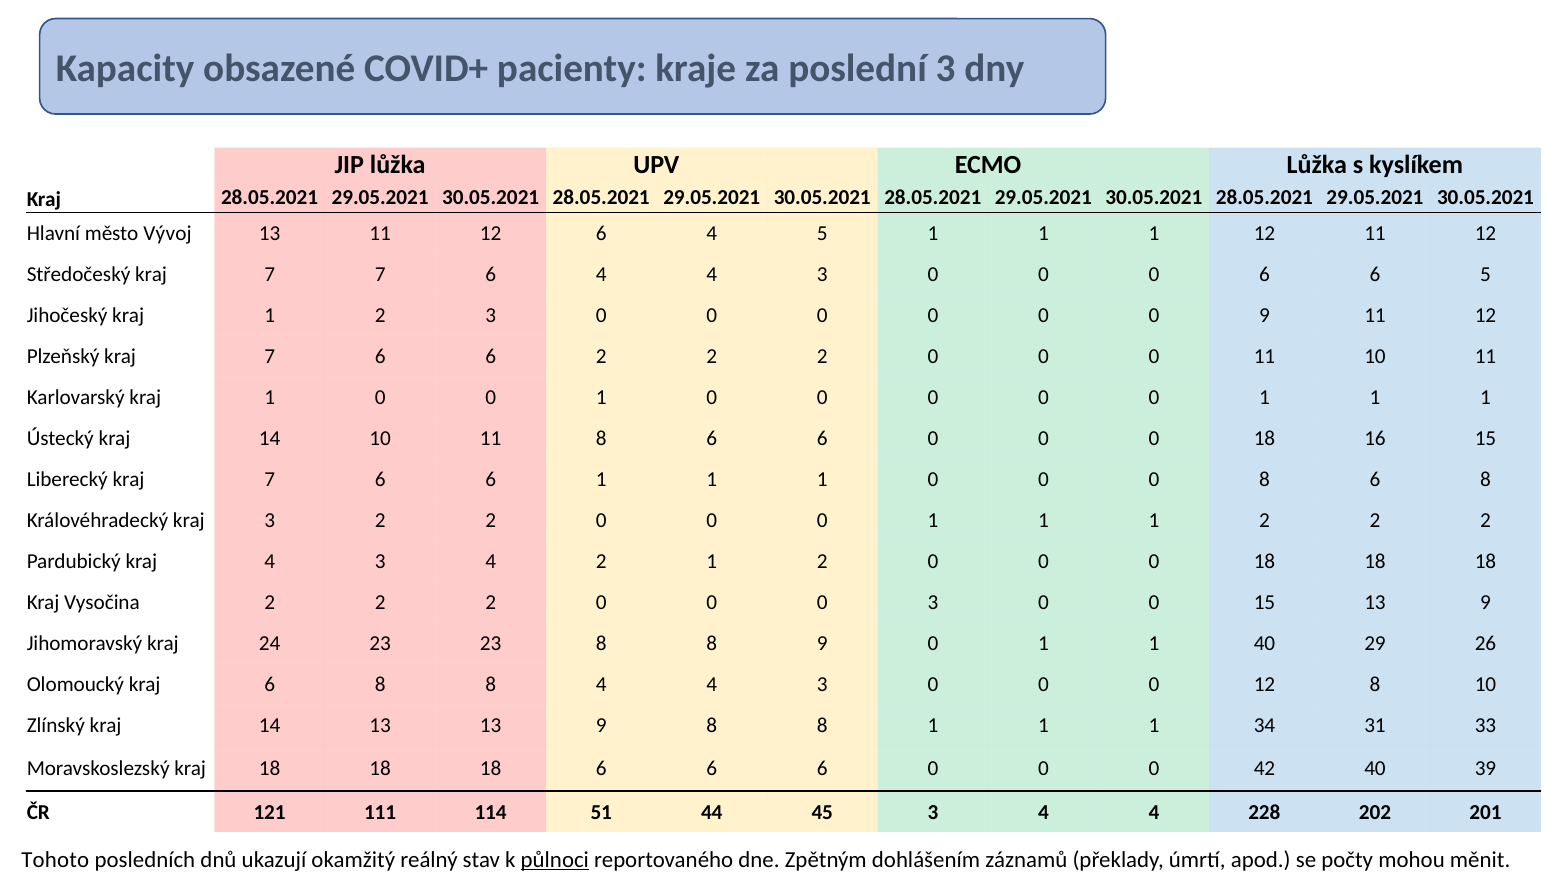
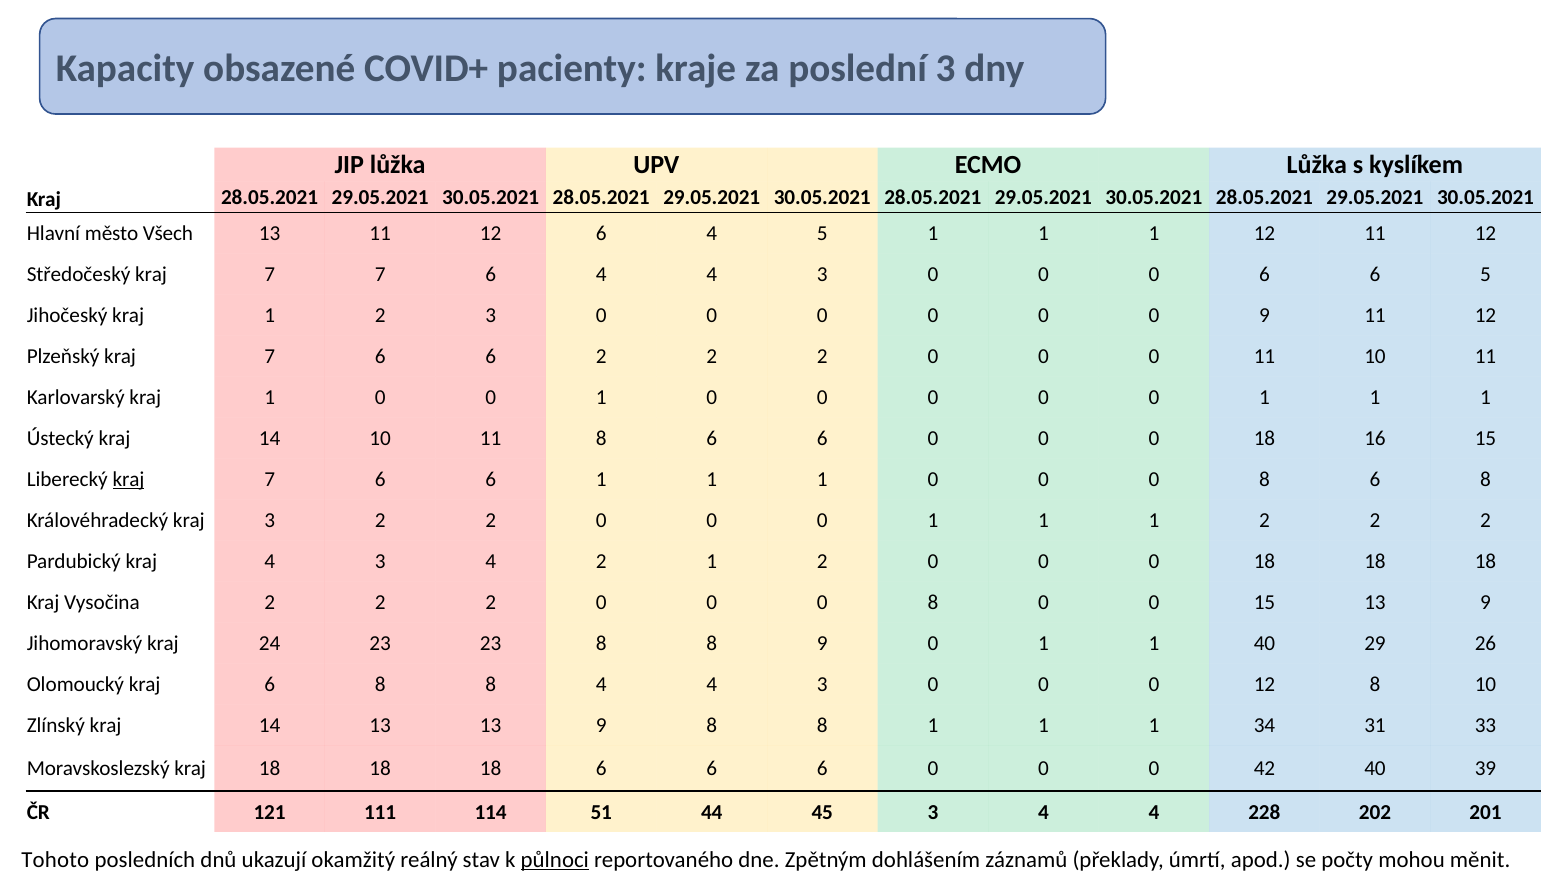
Vývoj: Vývoj -> Všech (168, 234)
kraj underline: none -> present (128, 479)
3: 3 -> 8 (933, 602)
